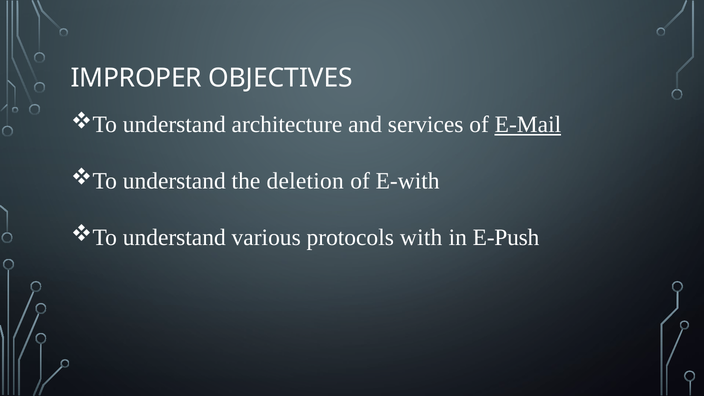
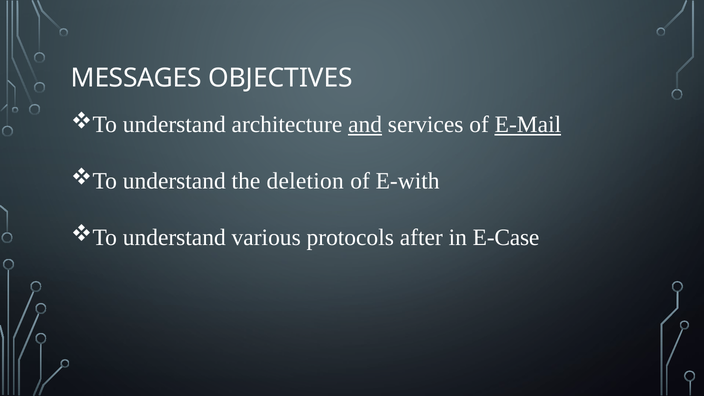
IMPROPER: IMPROPER -> MESSAGES (136, 78)
and underline: none -> present (365, 125)
with: with -> after (421, 237)
E-Push: E-Push -> E-Case (506, 237)
